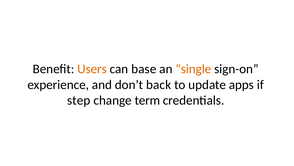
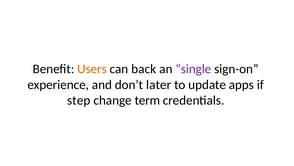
base: base -> back (144, 69)
single colour: orange -> purple (193, 69)
back: back -> later (159, 84)
